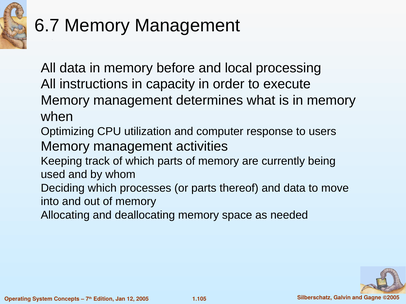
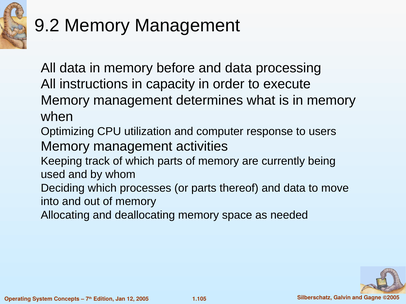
6.7: 6.7 -> 9.2 (47, 26)
before and local: local -> data (238, 68)
